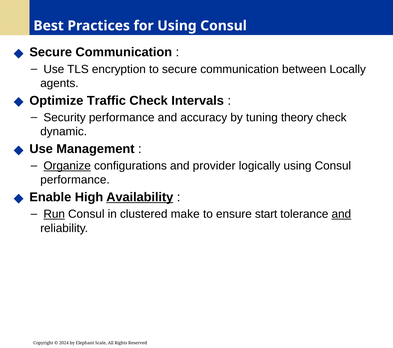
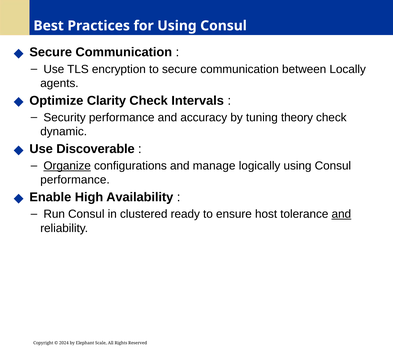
Traffic: Traffic -> Clarity (106, 101)
Management: Management -> Discoverable (96, 149)
provider: provider -> manage (214, 166)
Availability underline: present -> none (140, 197)
Run underline: present -> none (54, 214)
make: make -> ready (185, 214)
start: start -> host (266, 214)
